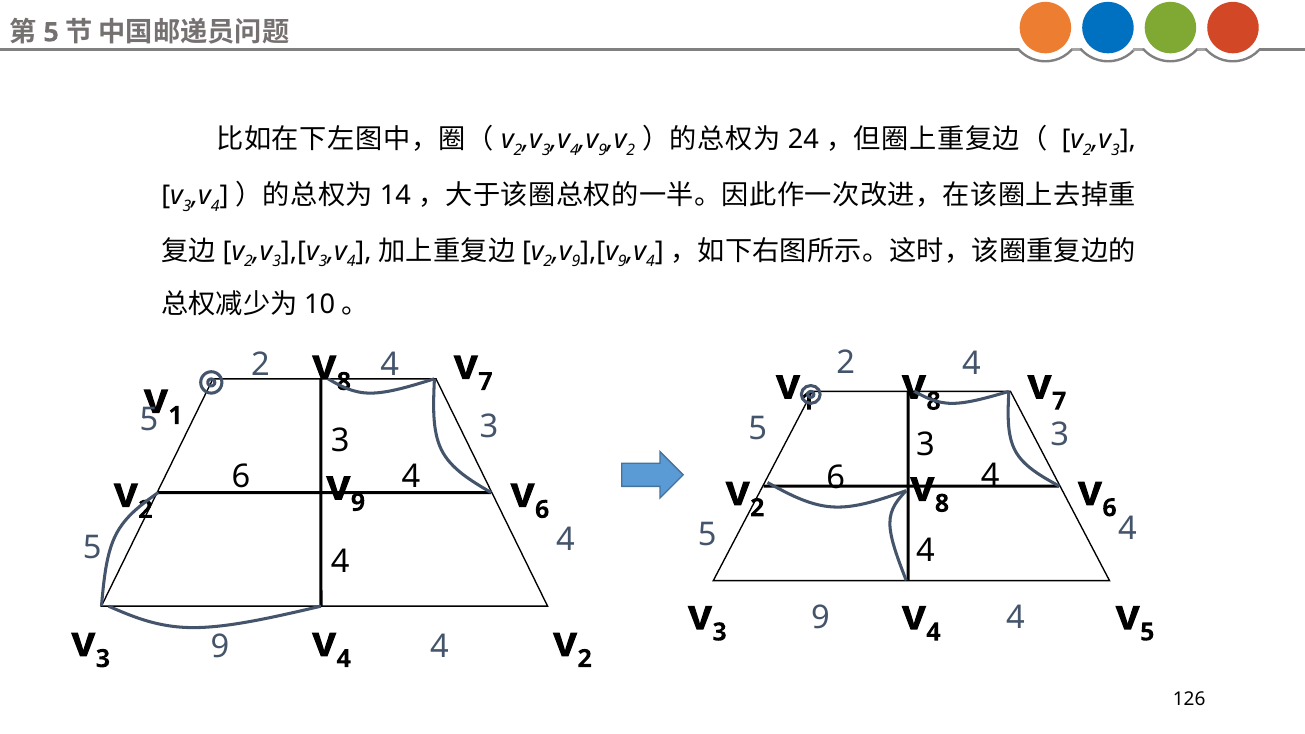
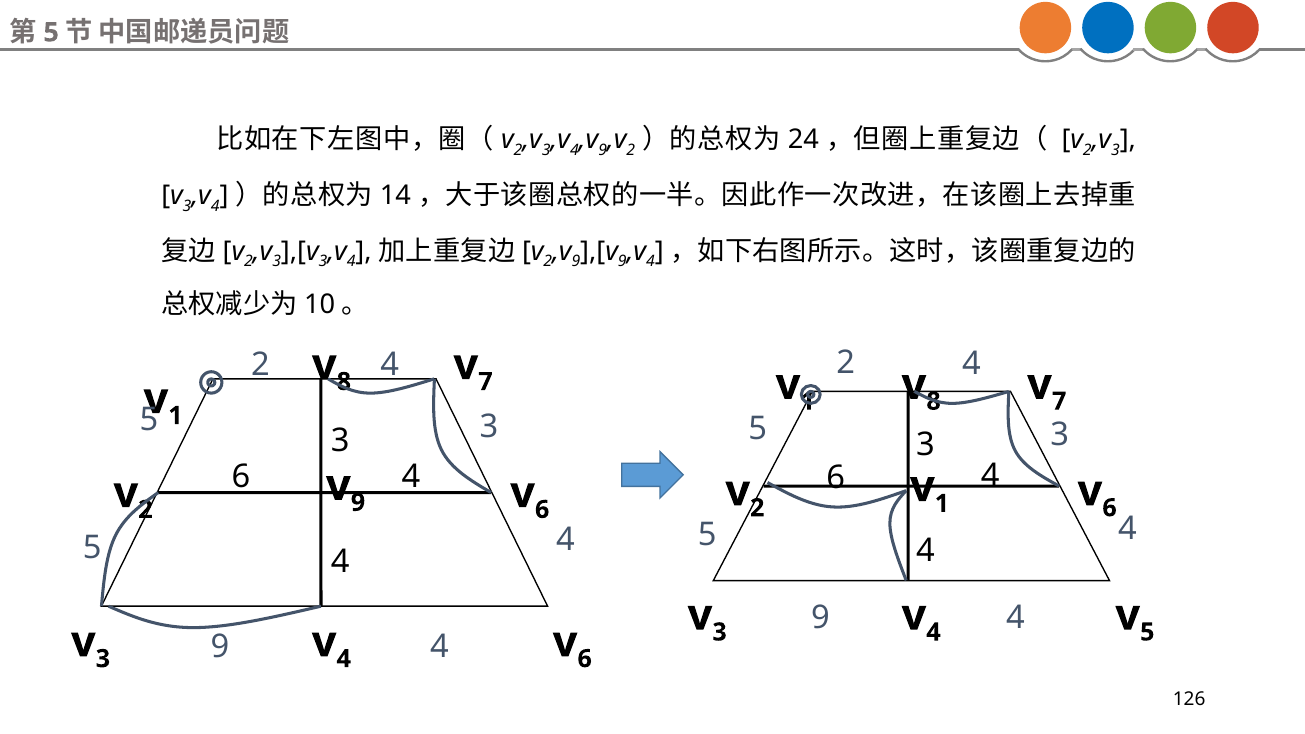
8: 8 -> 1 (942, 504)
2: 2 -> 6 (585, 659)
